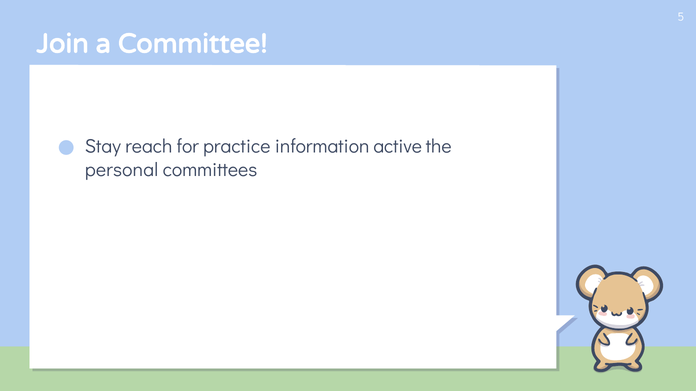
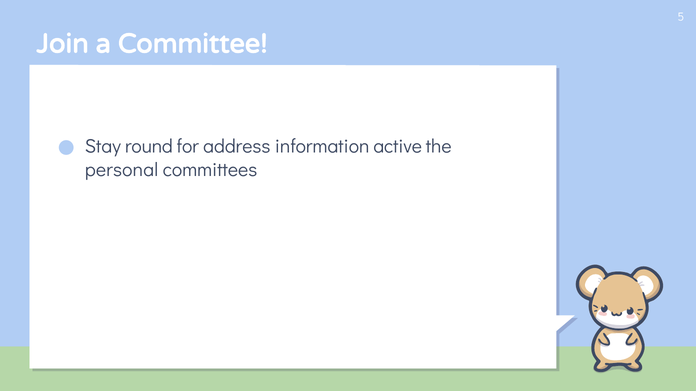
reach: reach -> round (149, 147)
practice: practice -> address (237, 147)
